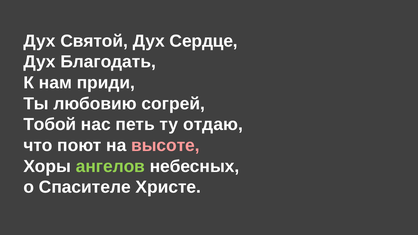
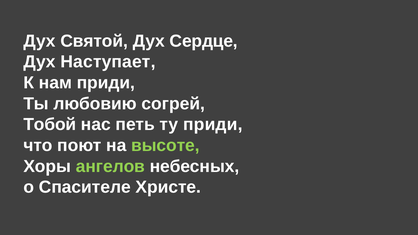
Благодать: Благодать -> Наступает (108, 62)
ту отдаю: отдаю -> приди (213, 125)
высоте colour: pink -> light green (165, 145)
